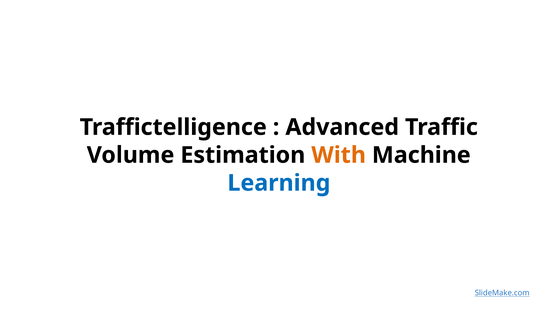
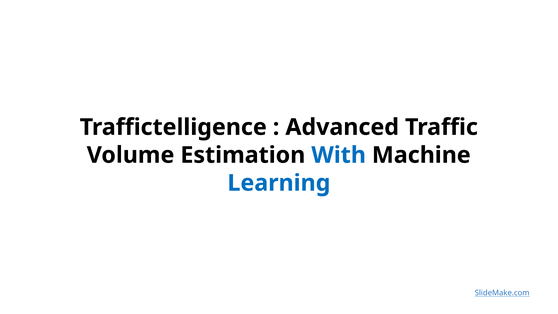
With colour: orange -> blue (339, 155)
